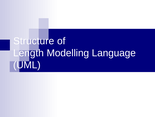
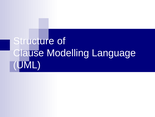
Length: Length -> Clause (29, 53)
